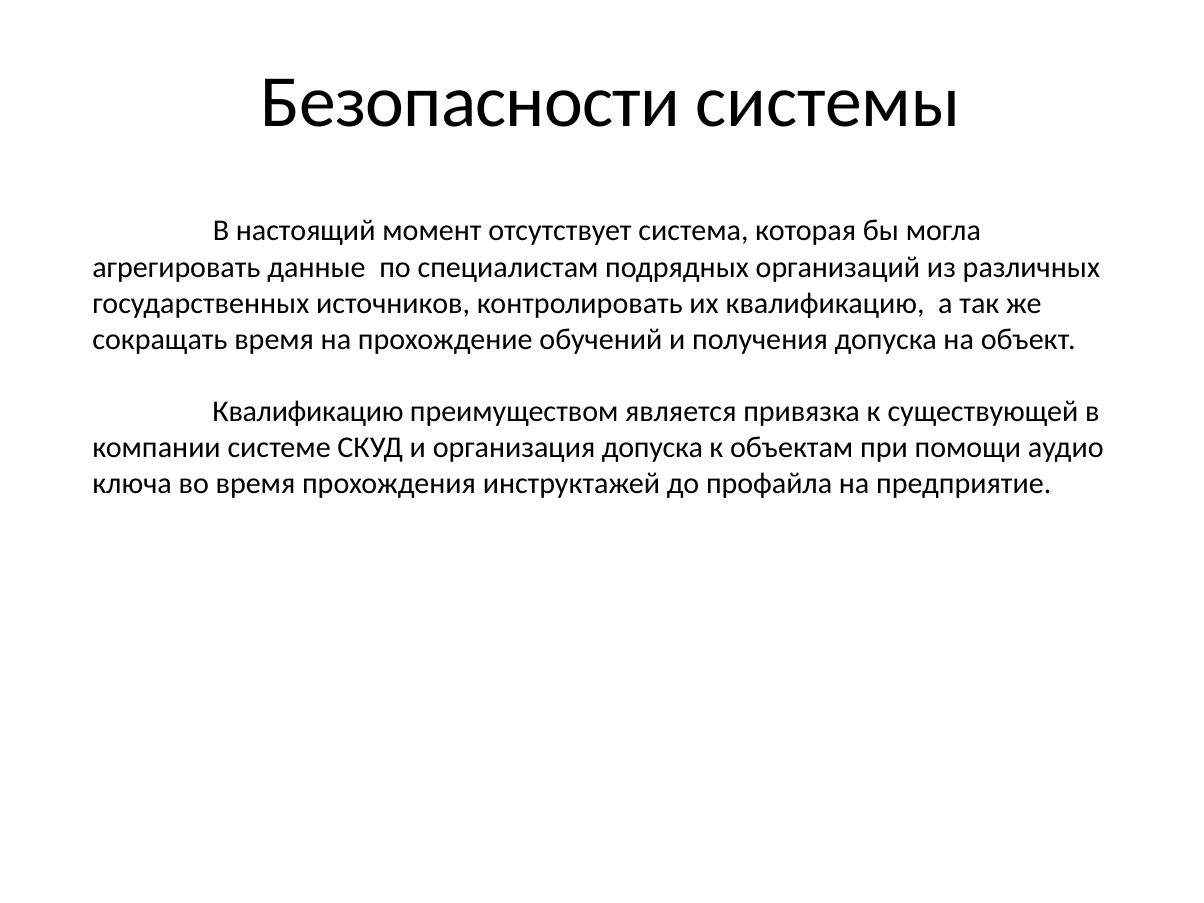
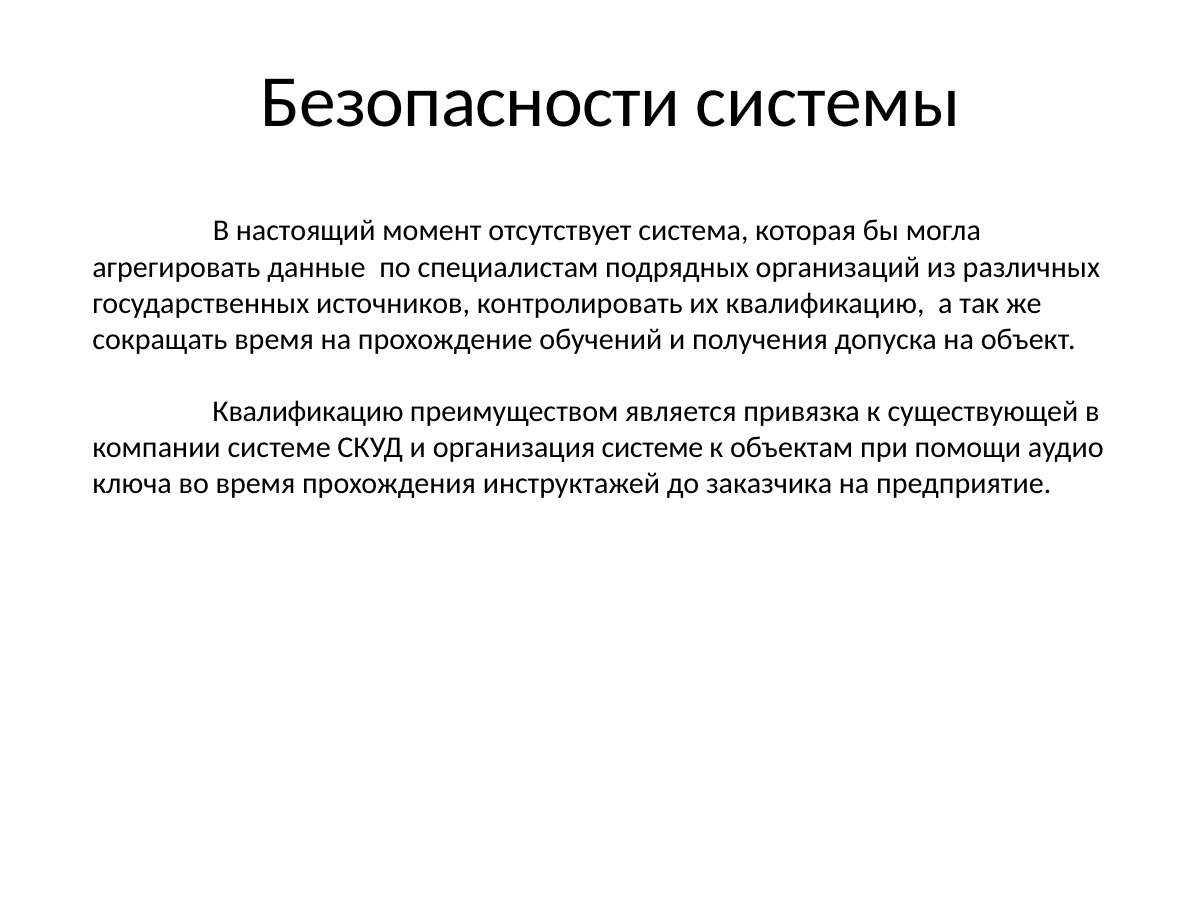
организация допуска: допуска -> системе (653, 448)
профайла: профайла -> заказчика (769, 484)
